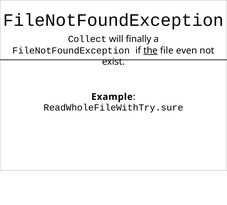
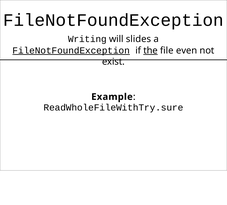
Collect: Collect -> Writing (87, 39)
finally: finally -> slides (138, 39)
FileNotFoundException underline: none -> present (71, 50)
